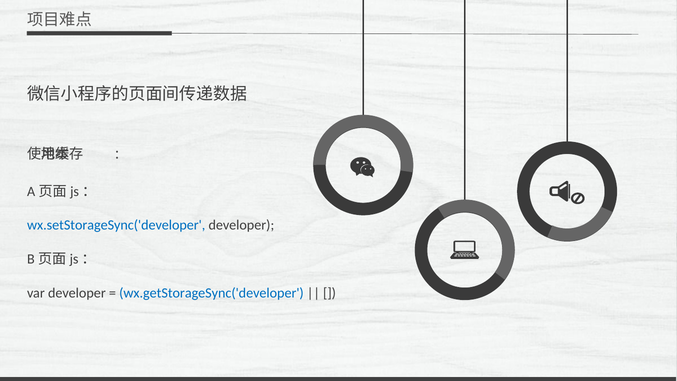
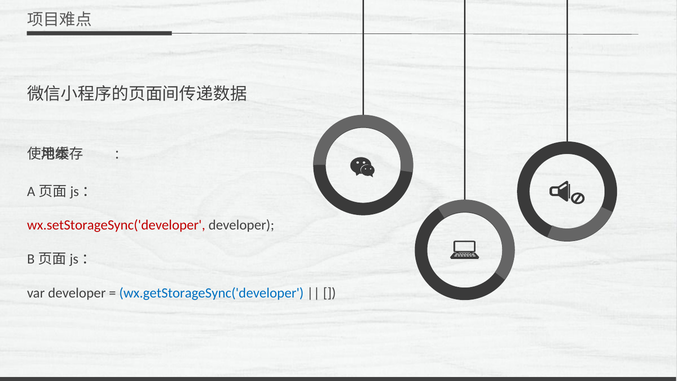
wx.setStorageSync('developer colour: blue -> red (116, 225)
